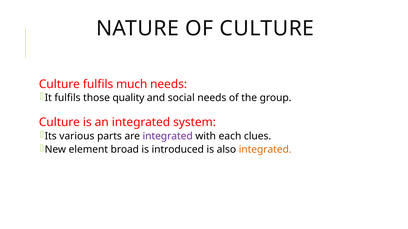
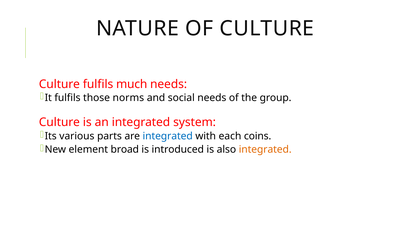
quality: quality -> norms (128, 98)
integrated colour: purple -> blue (168, 136)
clues: clues -> coins (258, 136)
